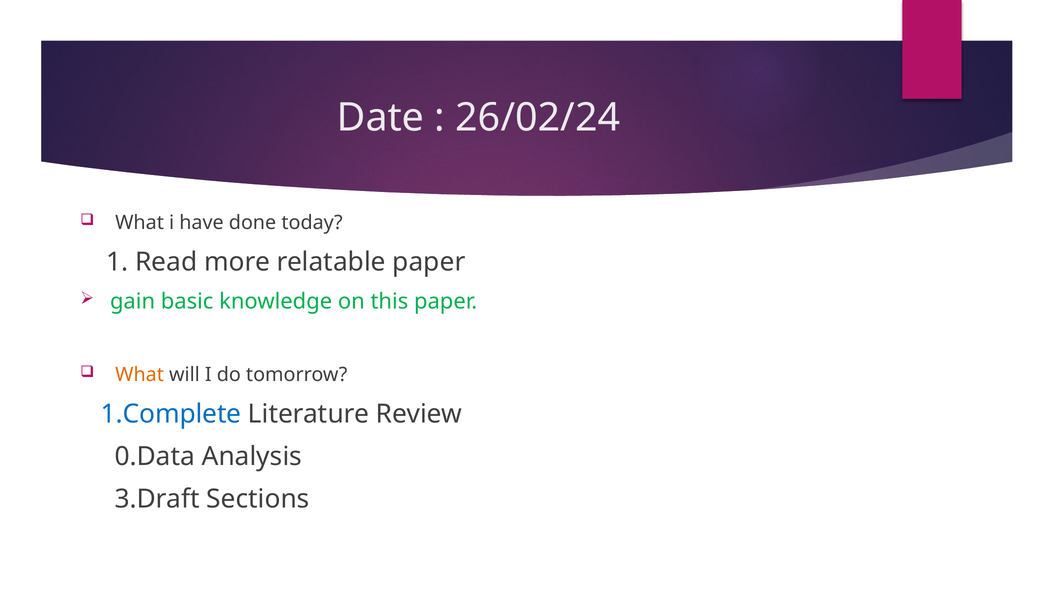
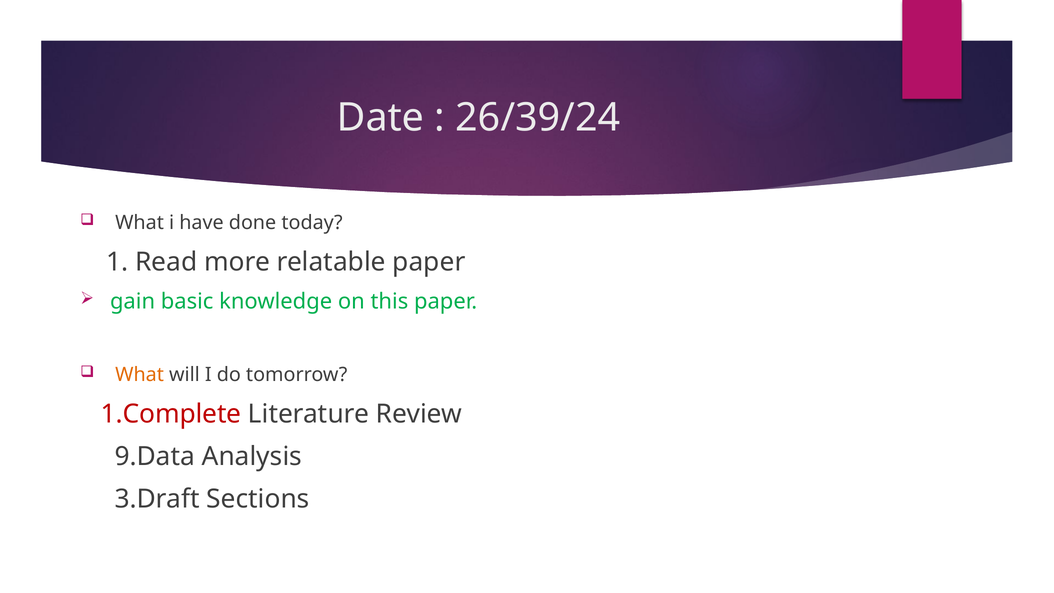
26/02/24: 26/02/24 -> 26/39/24 (538, 117)
1.Complete colour: blue -> red (171, 414)
0.Data: 0.Data -> 9.Data (155, 457)
